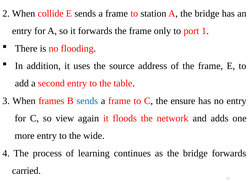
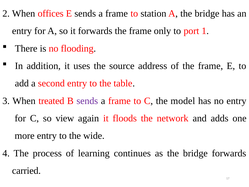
collide: collide -> offices (51, 14)
frames: frames -> treated (51, 101)
sends colour: blue -> purple (87, 101)
ensure: ensure -> model (183, 101)
